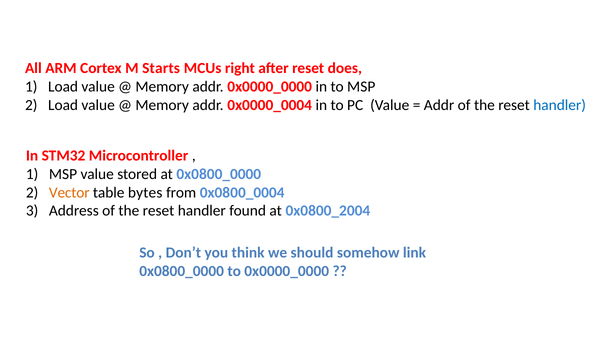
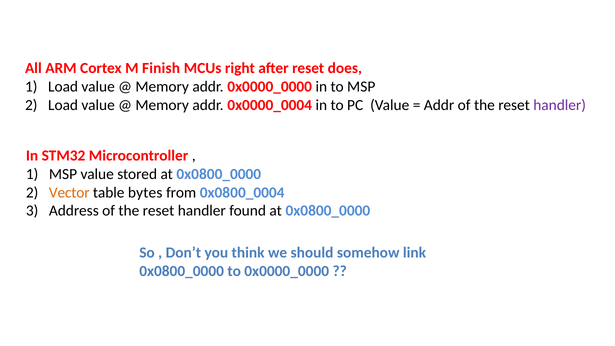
Starts: Starts -> Finish (161, 68)
handler colour: blue -> purple (560, 105)
found at 0x0800_2004: 0x0800_2004 -> 0x0800_0000 (328, 211)
